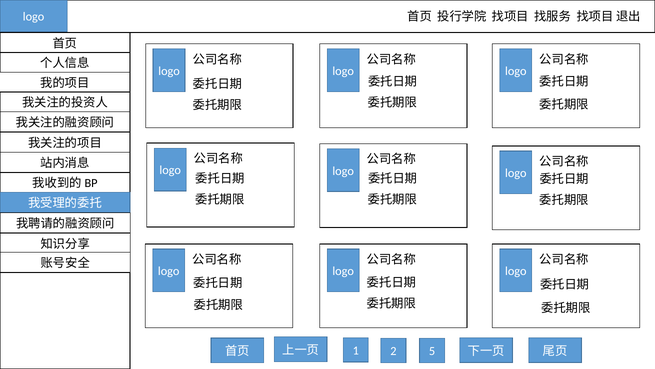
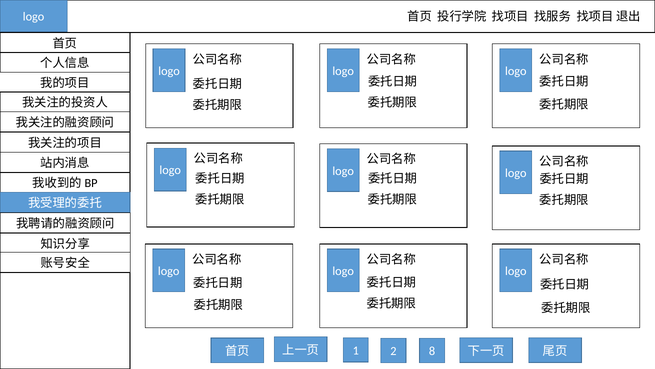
5: 5 -> 8 (432, 351)
